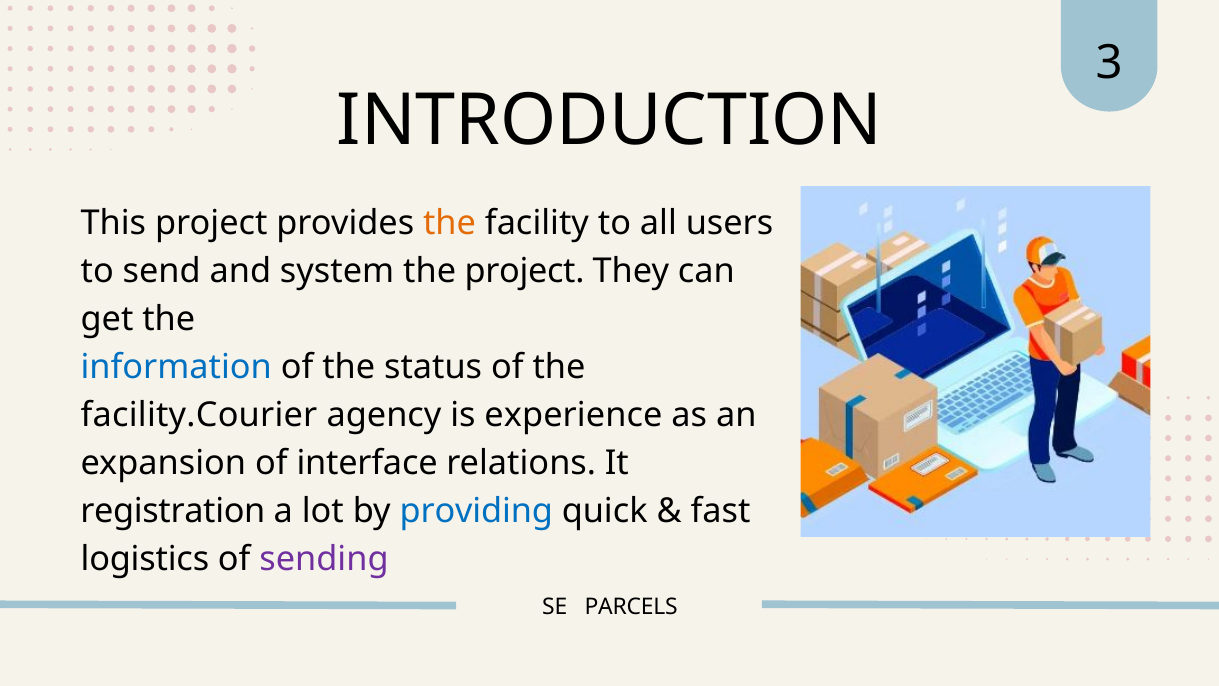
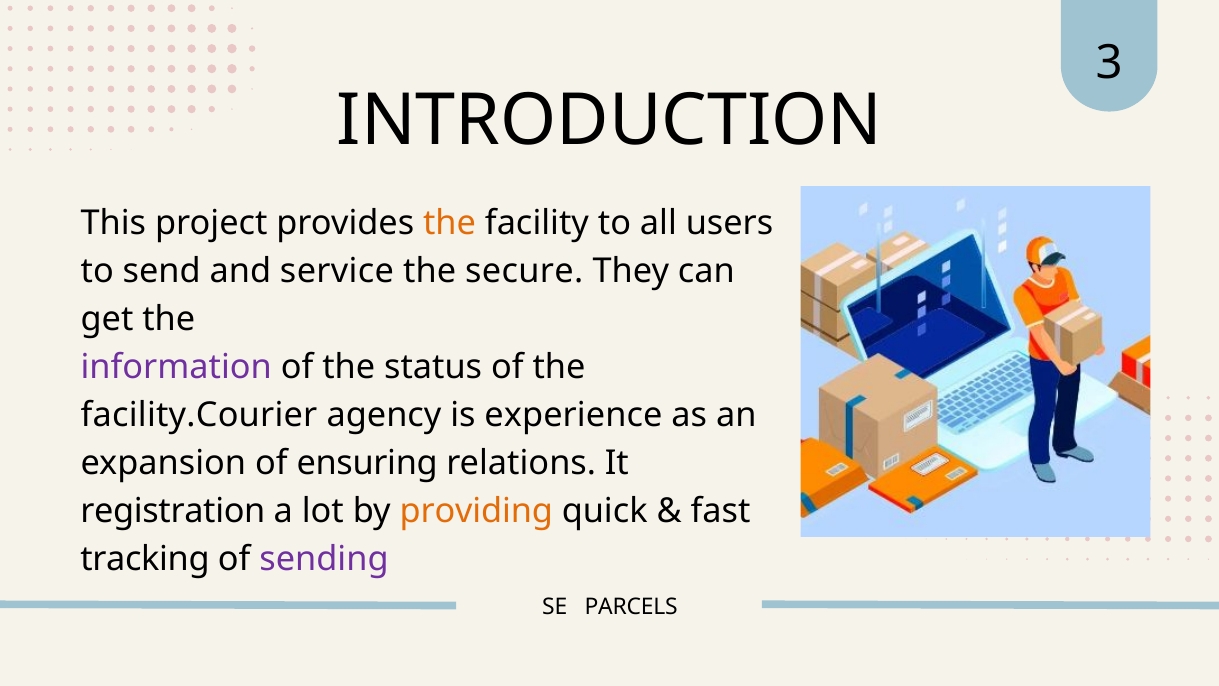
system: system -> service (337, 271)
the project: project -> secure (524, 271)
information colour: blue -> purple (176, 367)
interface: interface -> ensuring (367, 463)
providing colour: blue -> orange (476, 511)
logistics: logistics -> tracking (145, 559)
